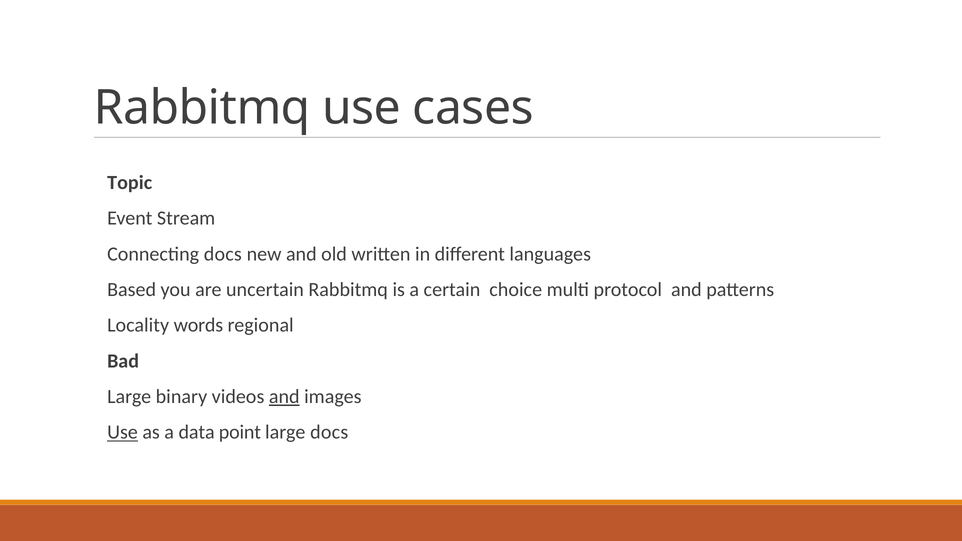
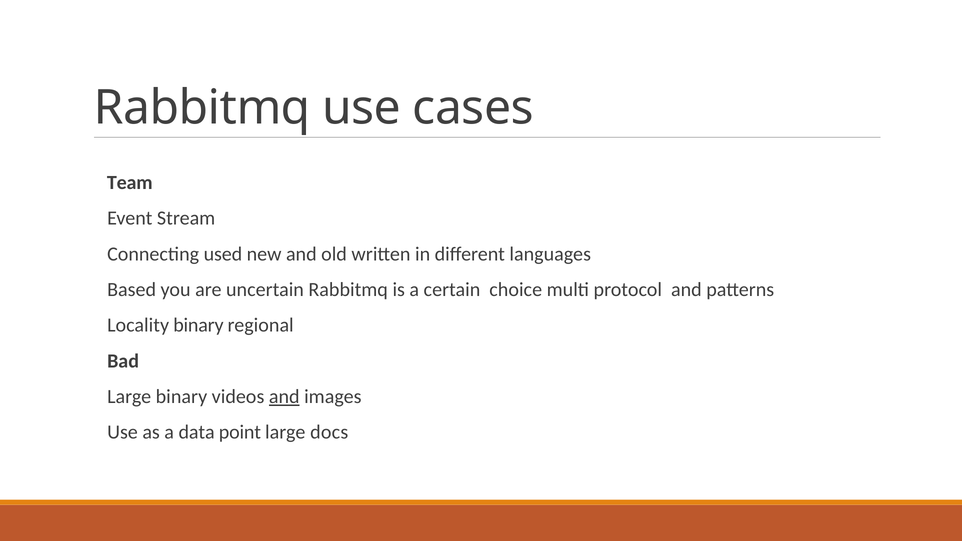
Topic: Topic -> Team (130, 183)
Connecting docs: docs -> used (223, 254)
Locality words: words -> binary (198, 325)
Use underline: present -> none (123, 433)
